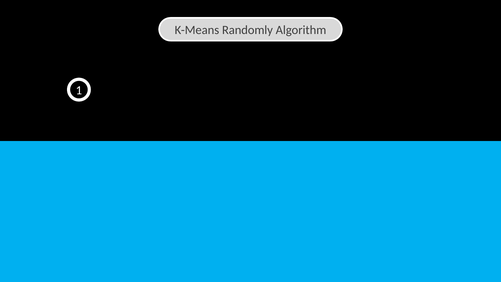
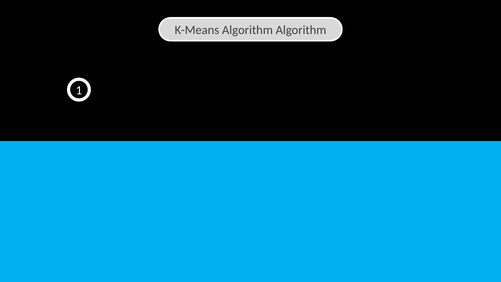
K-Means Randomly: Randomly -> Algorithm (247, 30)
